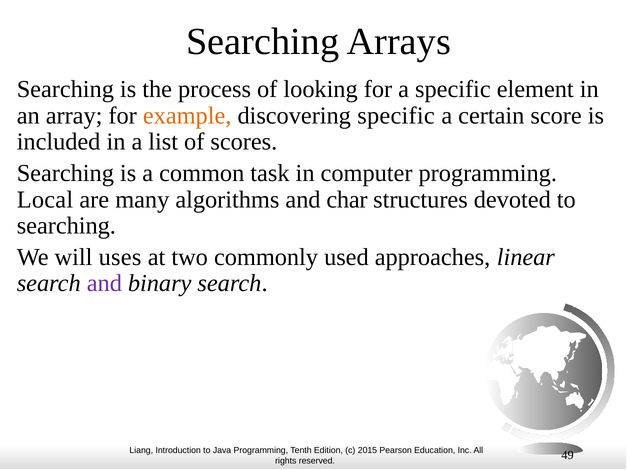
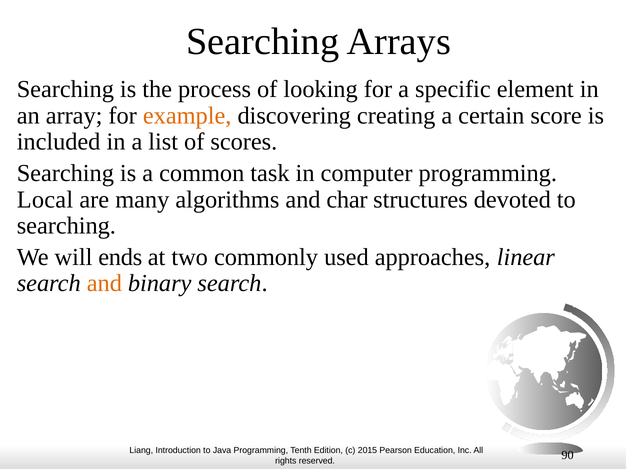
discovering specific: specific -> creating (396, 116)
uses: uses -> ends (120, 257)
and colour: purple -> orange (104, 283)
49: 49 -> 90 (568, 455)
